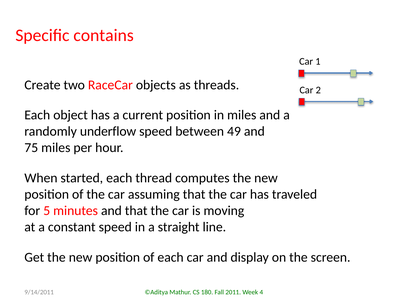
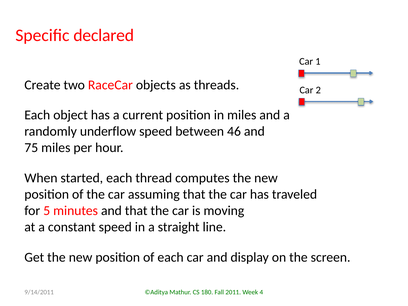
contains: contains -> declared (104, 35)
49: 49 -> 46 (234, 131)
